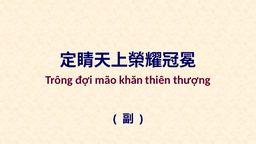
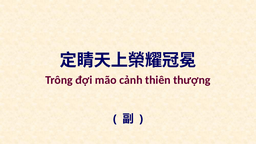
khăn: khăn -> cảnh (131, 80)
